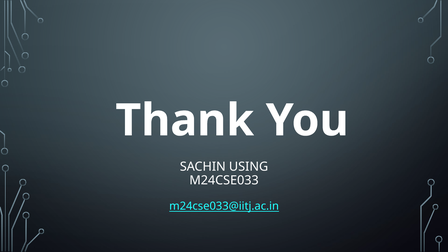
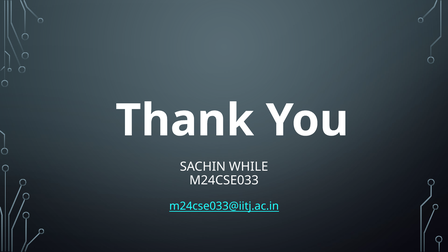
USING: USING -> WHILE (249, 167)
